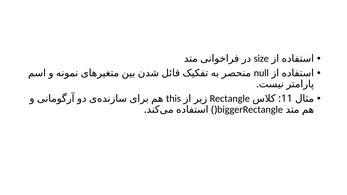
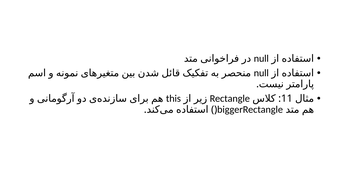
size: size -> null (261, 59)
